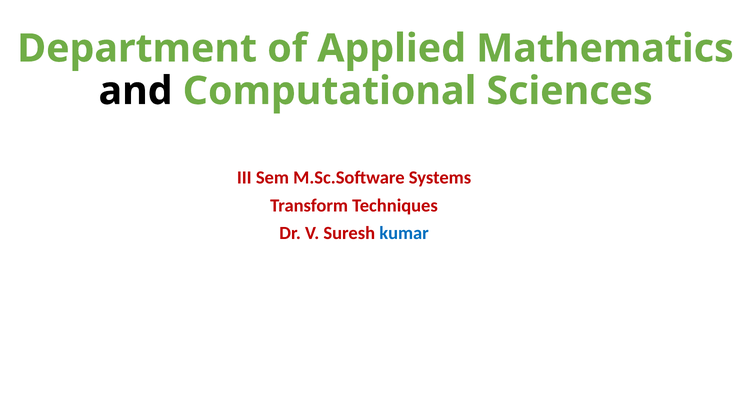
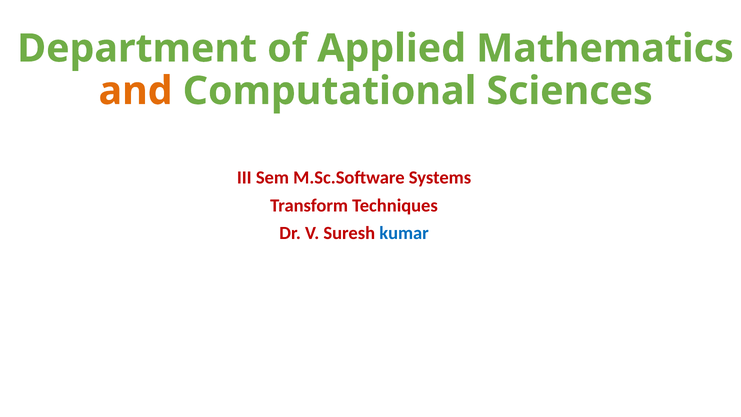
and colour: black -> orange (136, 91)
